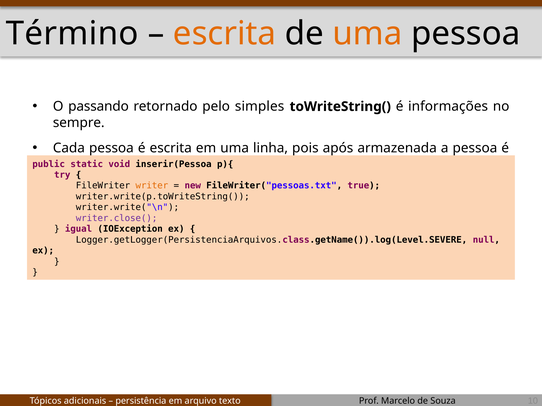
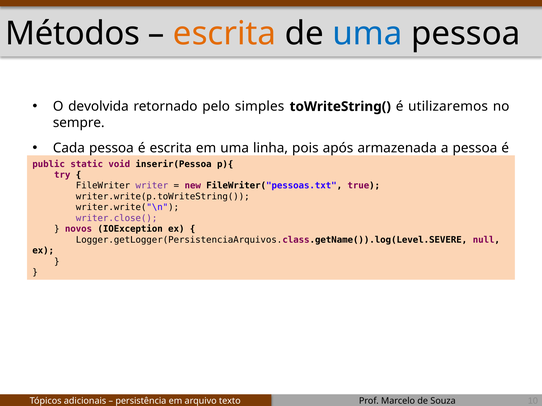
Término: Término -> Métodos (72, 34)
uma colour: orange -> blue (367, 34)
passando: passando -> devolvida (98, 107)
informações: informações -> utilizaremos (448, 107)
writer colour: orange -> purple (152, 186)
igual: igual -> novos (78, 229)
